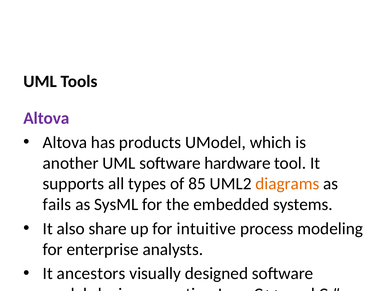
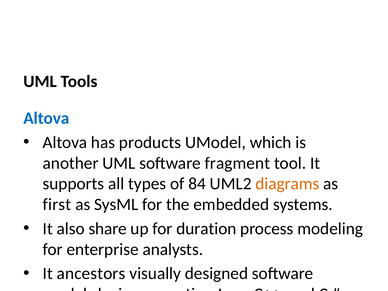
Altova colour: purple -> blue (46, 118)
hardware: hardware -> fragment (237, 163)
85: 85 -> 84 (197, 184)
fails: fails -> first (57, 205)
intuitive: intuitive -> duration (206, 229)
